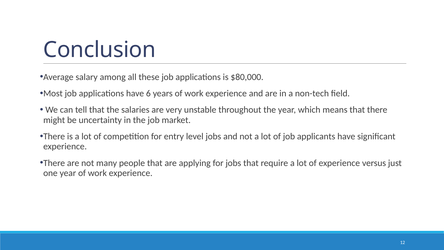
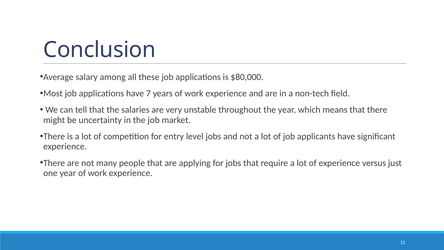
6: 6 -> 7 (148, 93)
